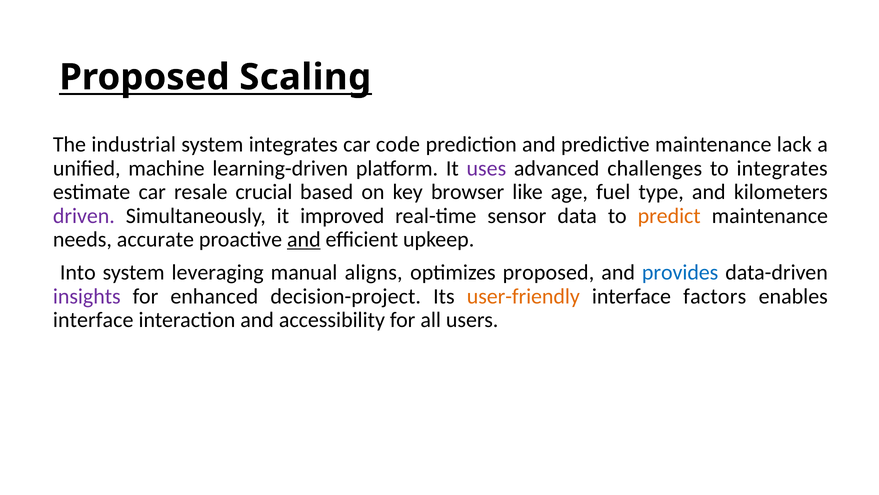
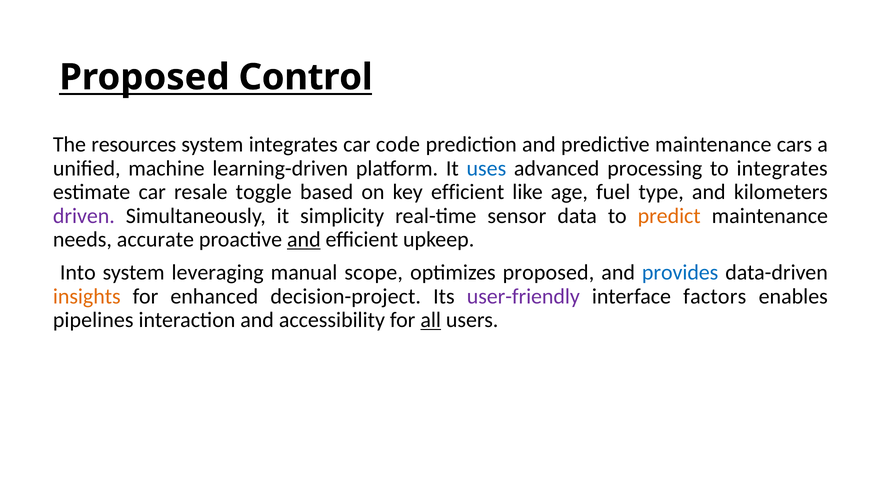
Scaling: Scaling -> Control (306, 77)
industrial: industrial -> resources (134, 144)
lack: lack -> cars (794, 144)
uses colour: purple -> blue (486, 168)
challenges: challenges -> processing (655, 168)
crucial: crucial -> toggle (264, 192)
key browser: browser -> efficient (468, 192)
improved: improved -> simplicity (342, 216)
aligns: aligns -> scope (374, 272)
insights colour: purple -> orange (87, 296)
user-friendly colour: orange -> purple (523, 296)
interface: interface -> pipelines (93, 320)
all underline: none -> present (431, 320)
